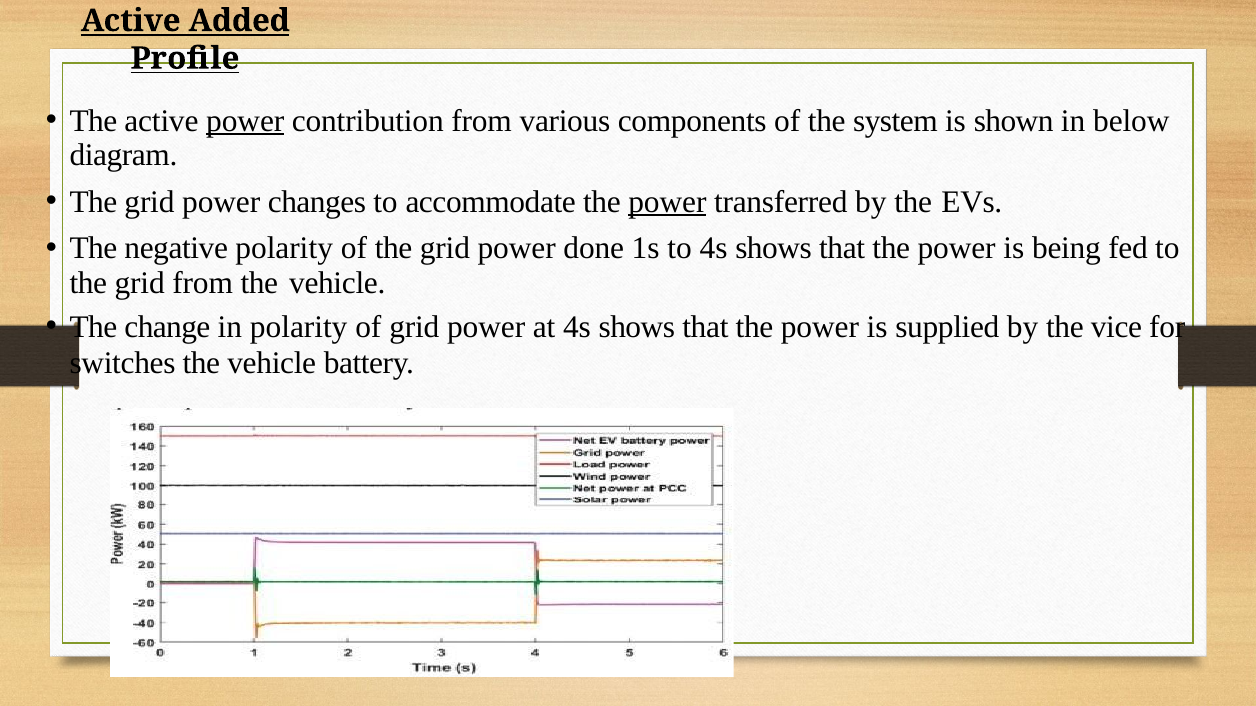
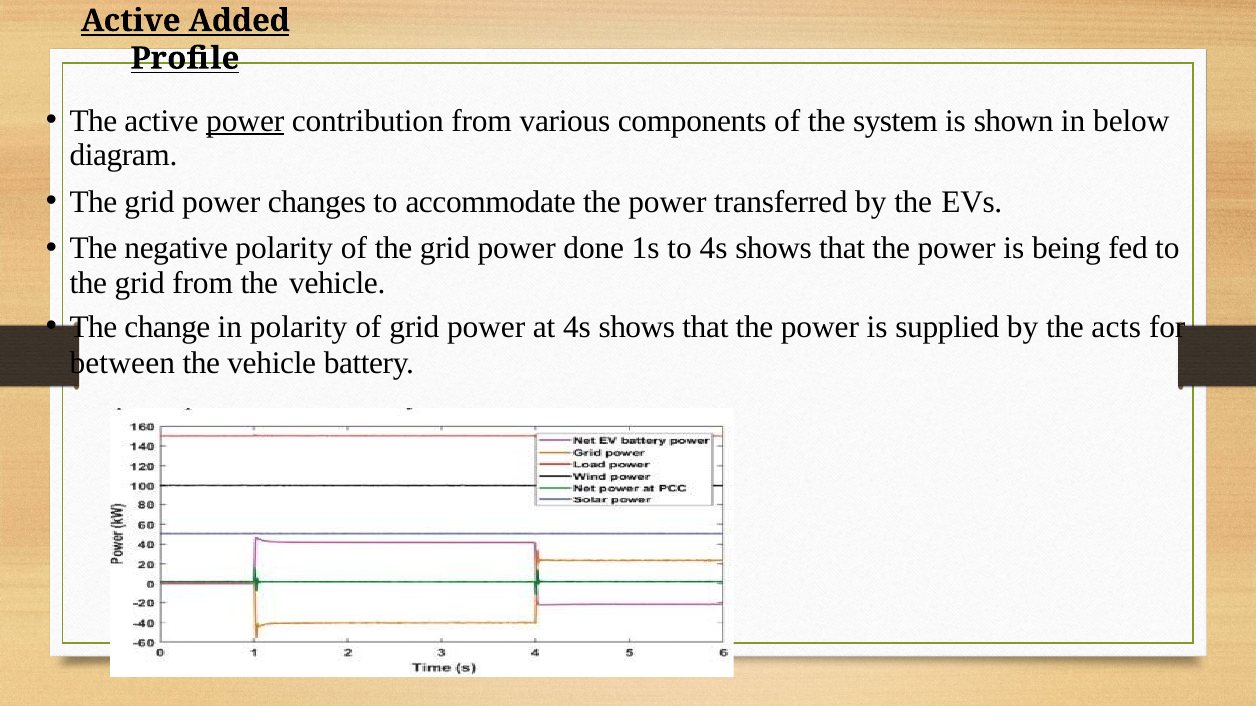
power underline: present -> none (667, 202)
vice: vice -> acts (1116, 327)
switches: switches -> between (122, 363)
